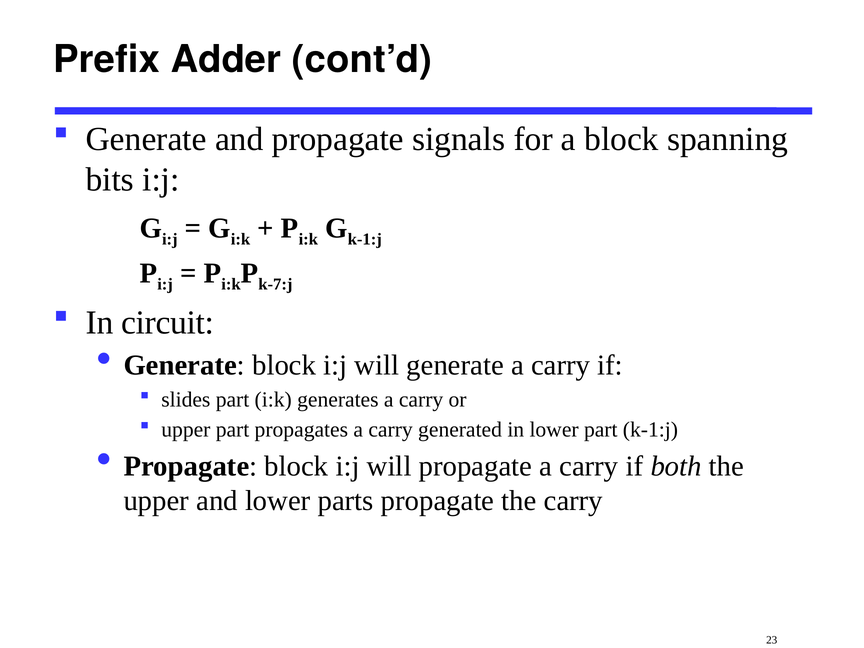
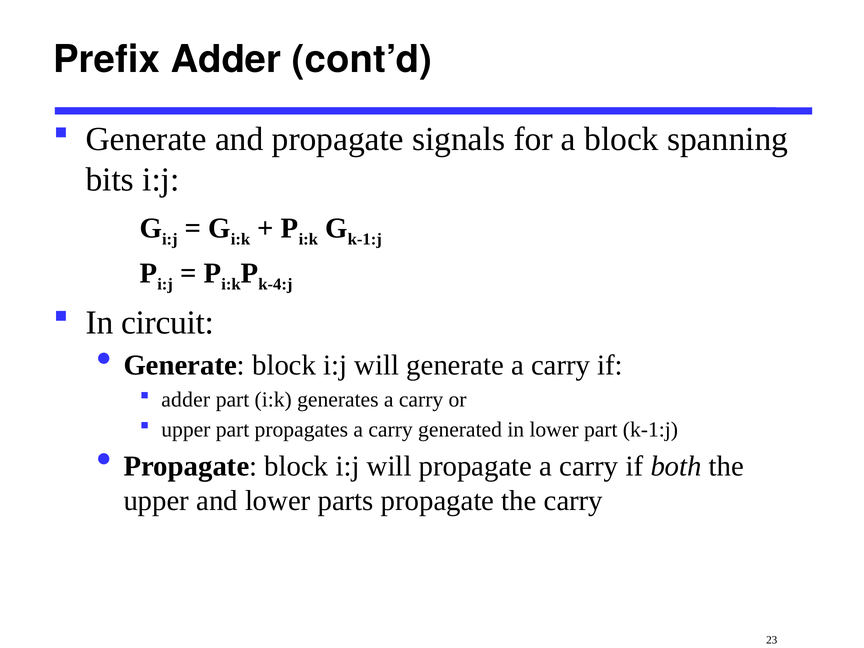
k-7:j: k-7:j -> k-4:j (275, 284)
slides: slides -> adder (186, 399)
